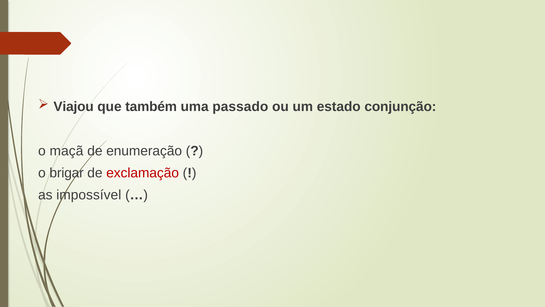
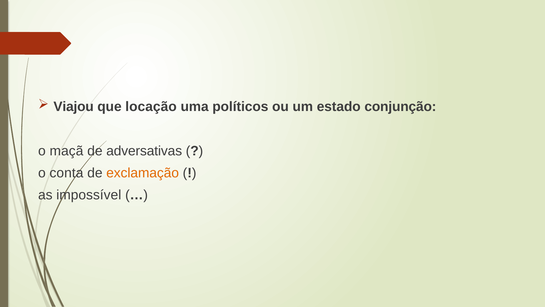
também: também -> locação (151, 107)
passado: passado -> políticos (240, 107)
enumeração: enumeração -> adversativas (144, 151)
brigar: brigar -> conta (66, 173)
exclamação colour: red -> orange (143, 173)
